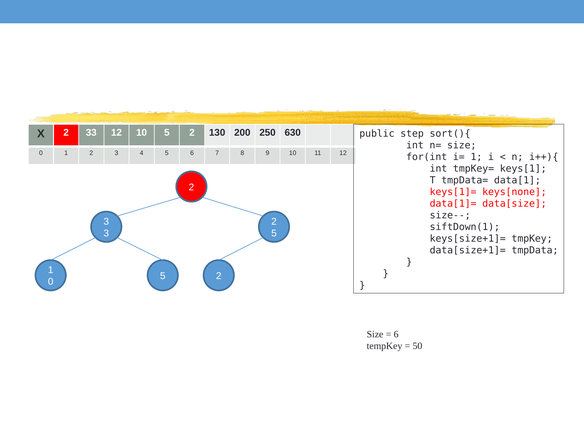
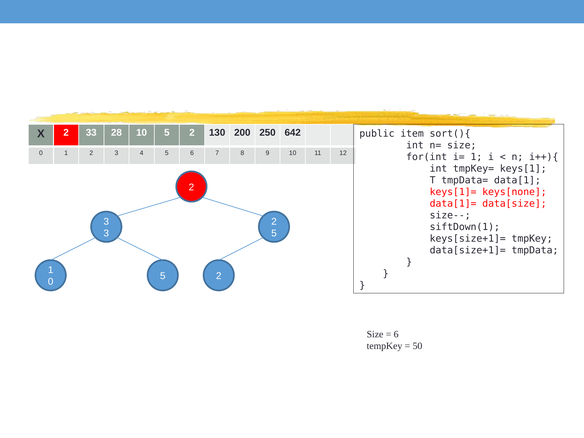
33 12: 12 -> 28 (116, 133)
630: 630 -> 642 (293, 133)
step: step -> item (412, 134)
